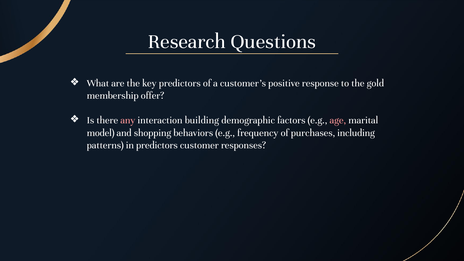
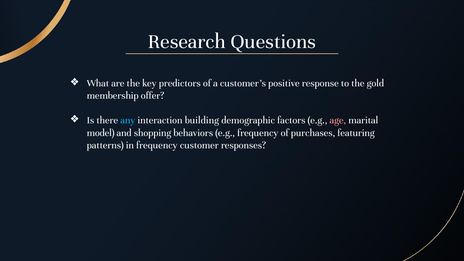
any colour: pink -> light blue (128, 120)
including: including -> featuring (356, 133)
in predictors: predictors -> frequency (157, 145)
